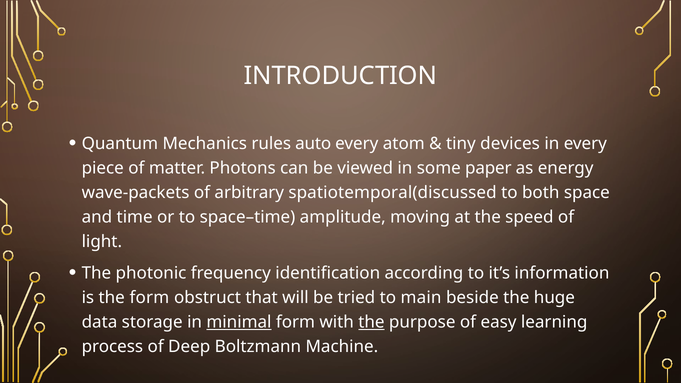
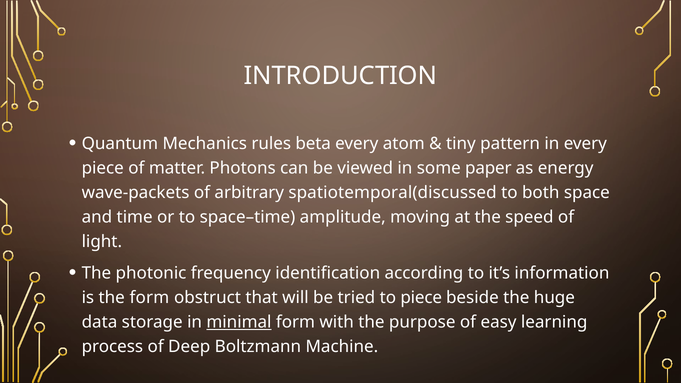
auto: auto -> beta (313, 144)
devices: devices -> pattern (510, 144)
to main: main -> piece (421, 298)
the underline: present -> none (371, 322)
